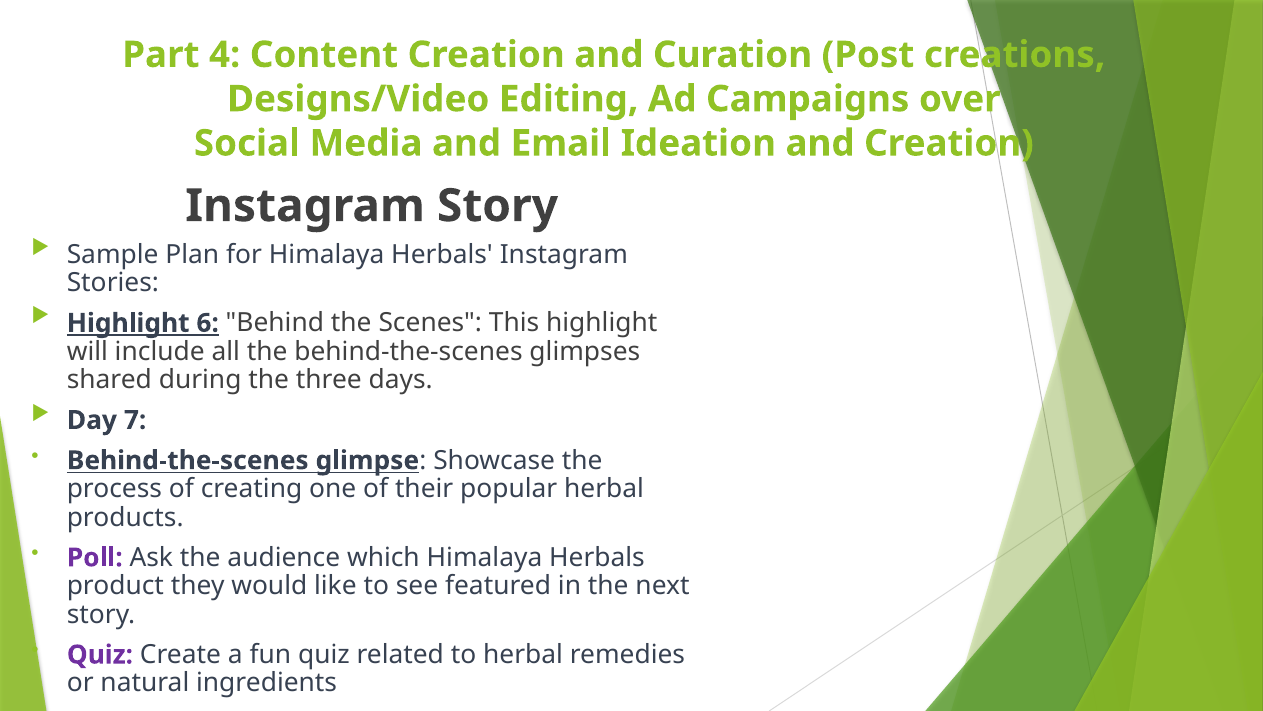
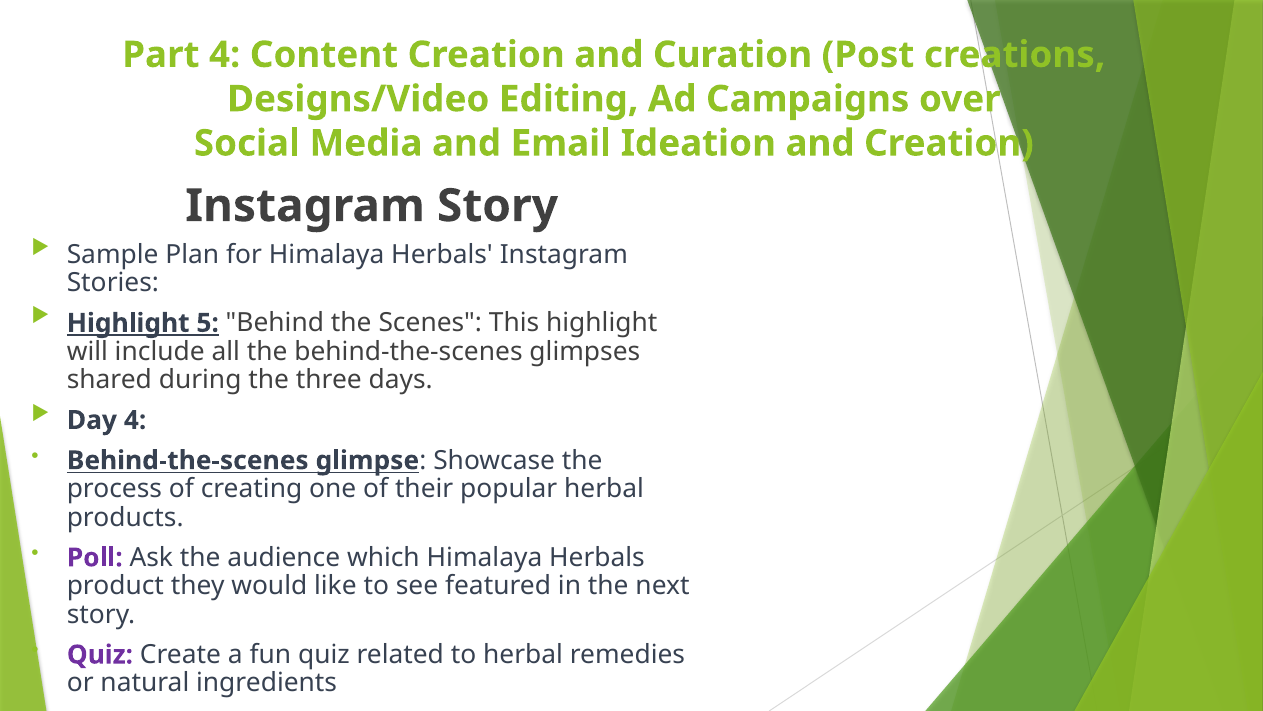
6: 6 -> 5 (208, 323)
Day 7: 7 -> 4 (135, 420)
